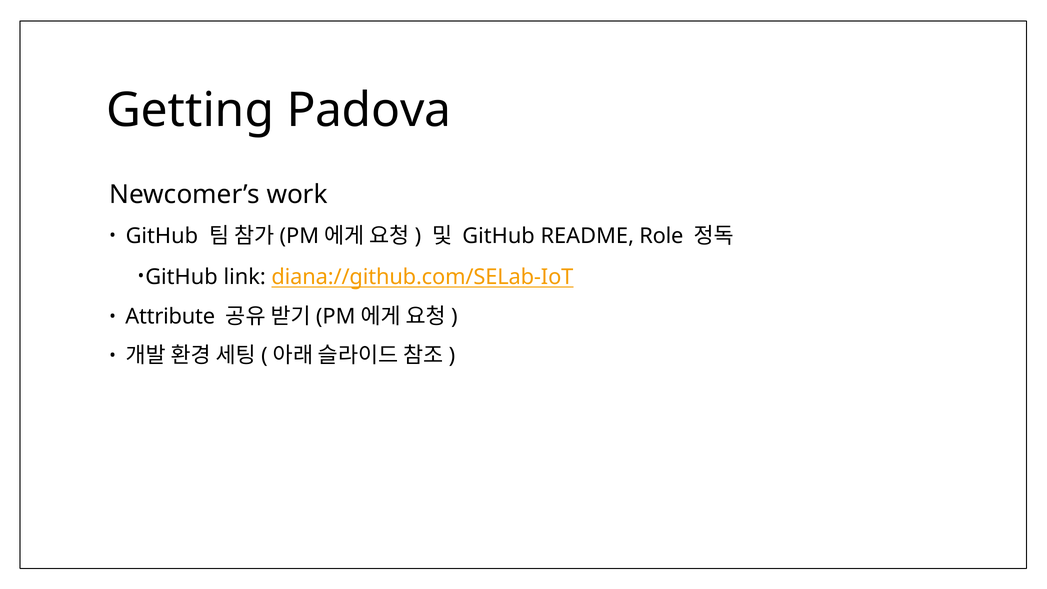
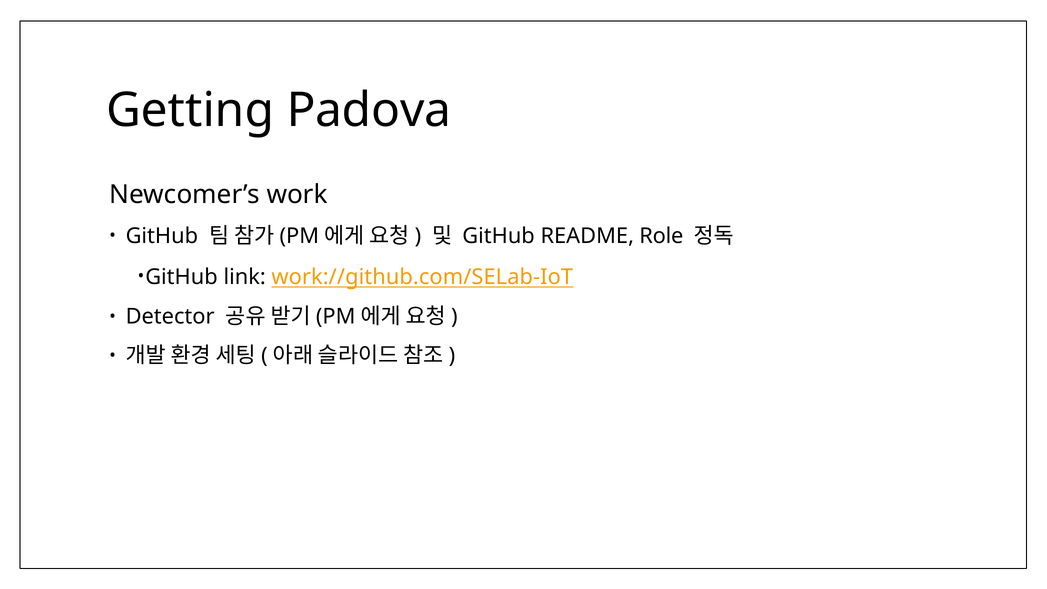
diana://github.com/SELab-IoT: diana://github.com/SELab-IoT -> work://github.com/SELab-IoT (422, 277)
Attribute: Attribute -> Detector (170, 317)
